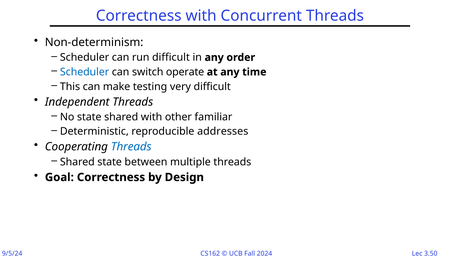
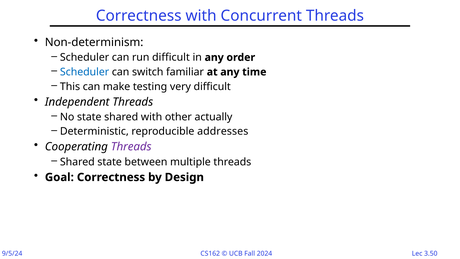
operate: operate -> familiar (185, 72)
familiar: familiar -> actually (213, 117)
Threads colour: blue -> purple (131, 147)
